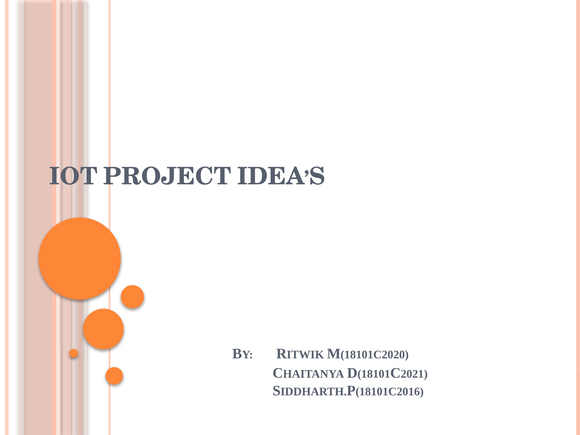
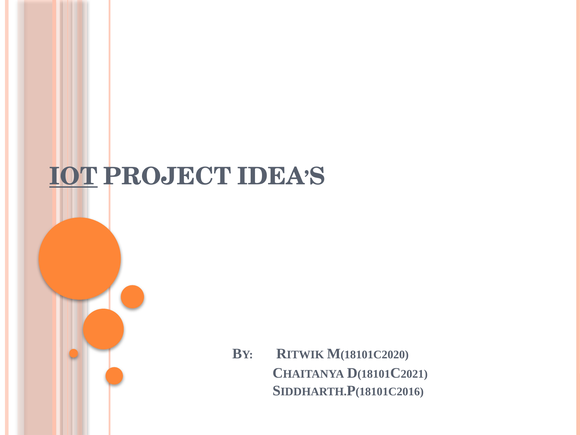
IOT underline: none -> present (73, 177)
